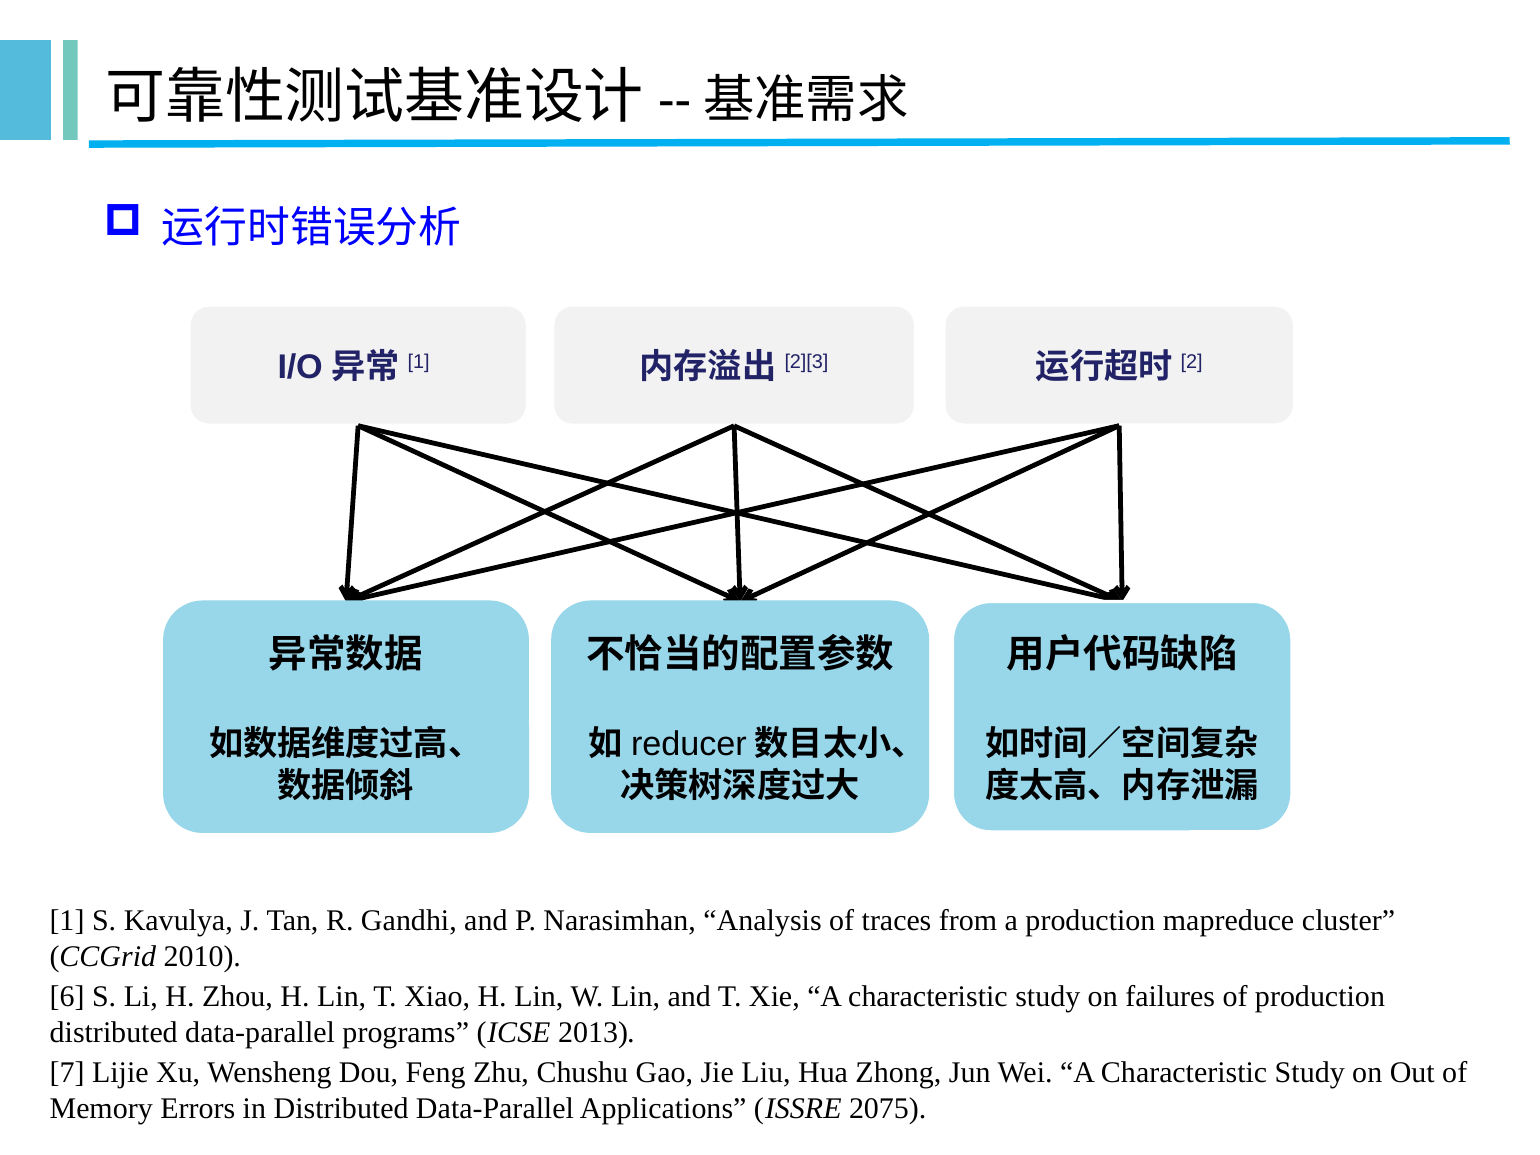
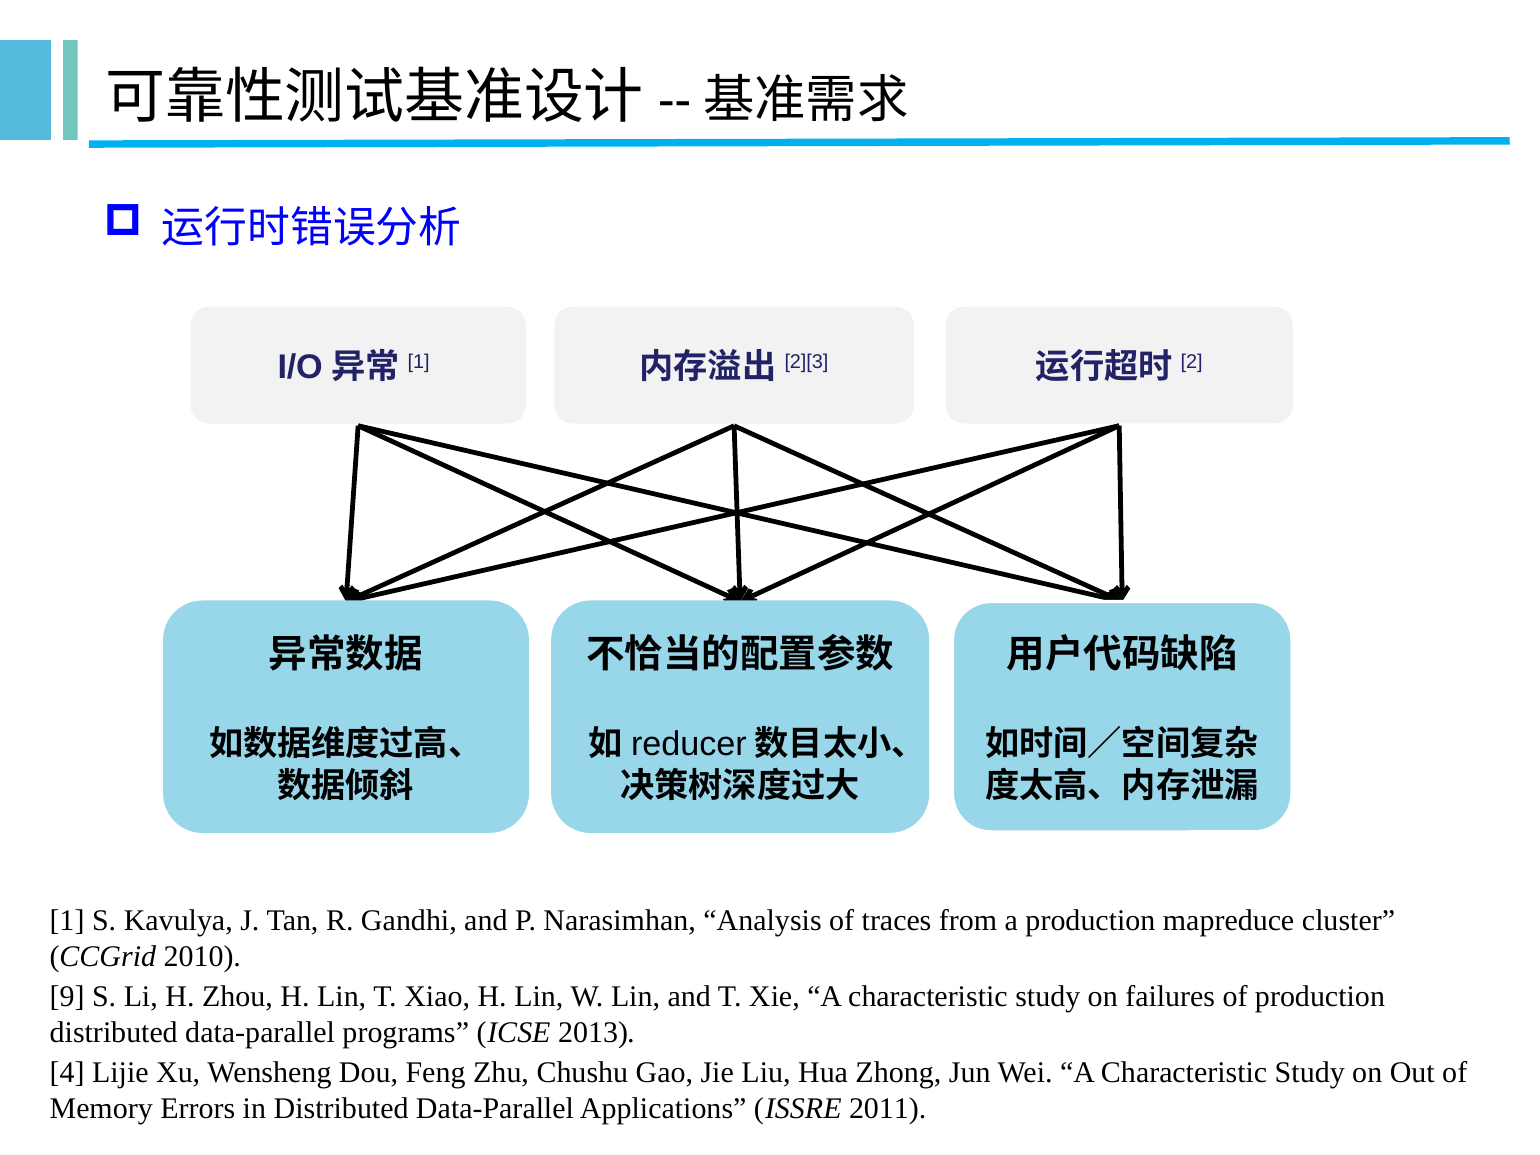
6: 6 -> 9 (67, 997)
7: 7 -> 4 (67, 1073)
2075: 2075 -> 2011 (888, 1109)
